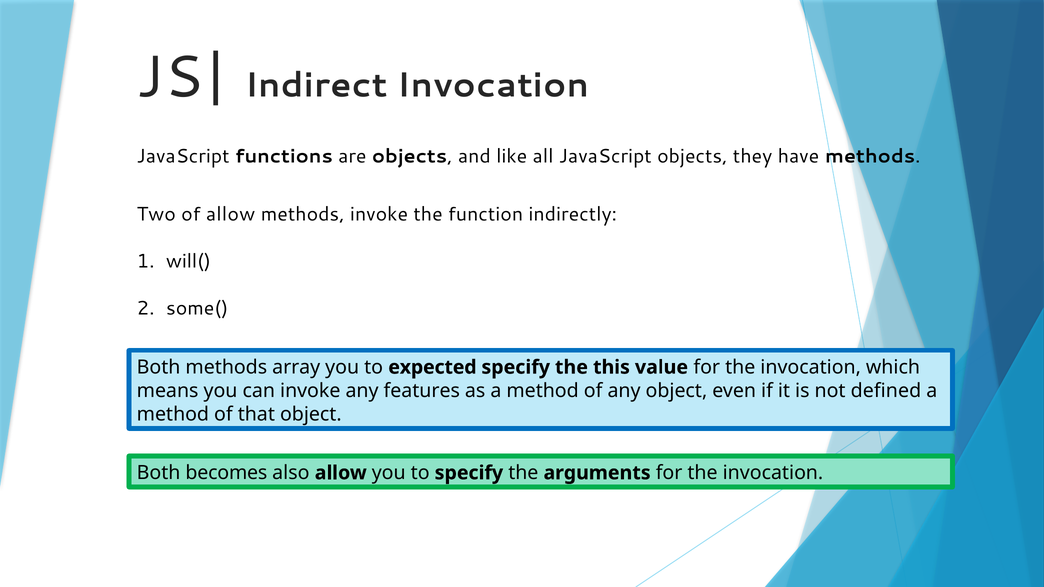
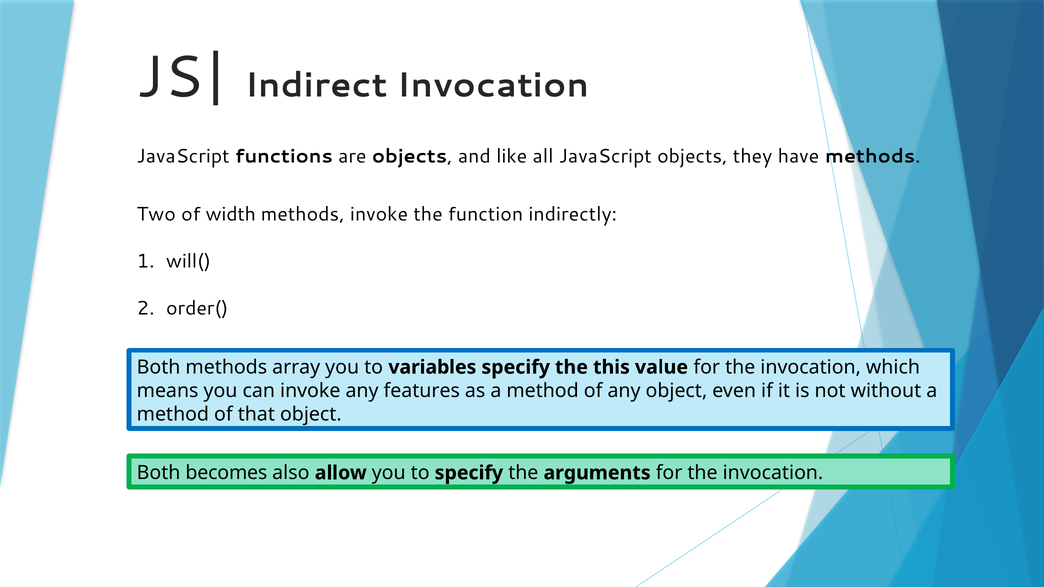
of allow: allow -> width (231, 214)
some(: some( -> order( (197, 308)
expected: expected -> variables (432, 367)
defined: defined -> without (886, 391)
